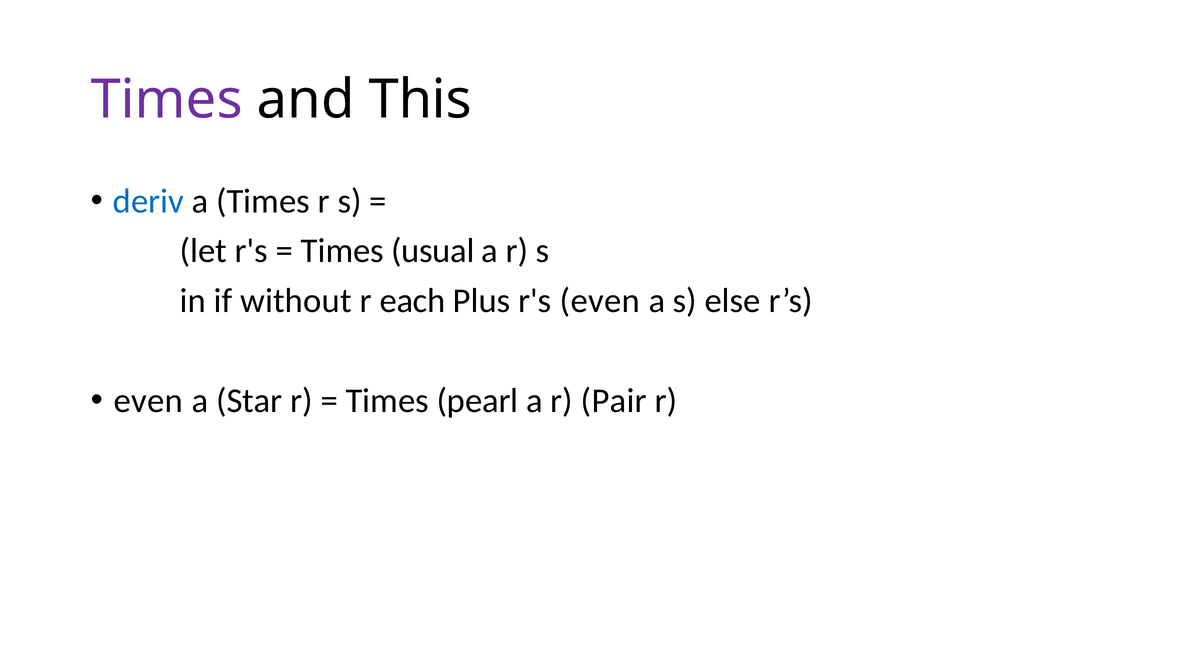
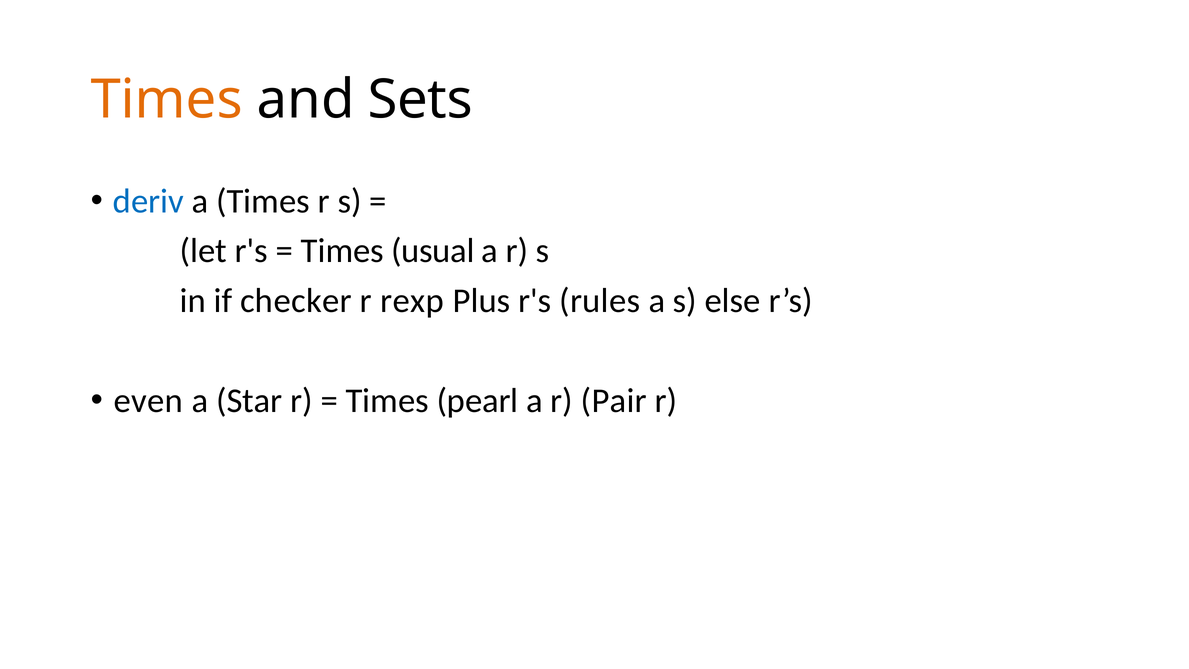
Times colour: purple -> orange (167, 100)
This: This -> Sets (420, 100)
without: without -> checker (296, 301)
each: each -> rexp (412, 301)
r's even: even -> rules (600, 301)
